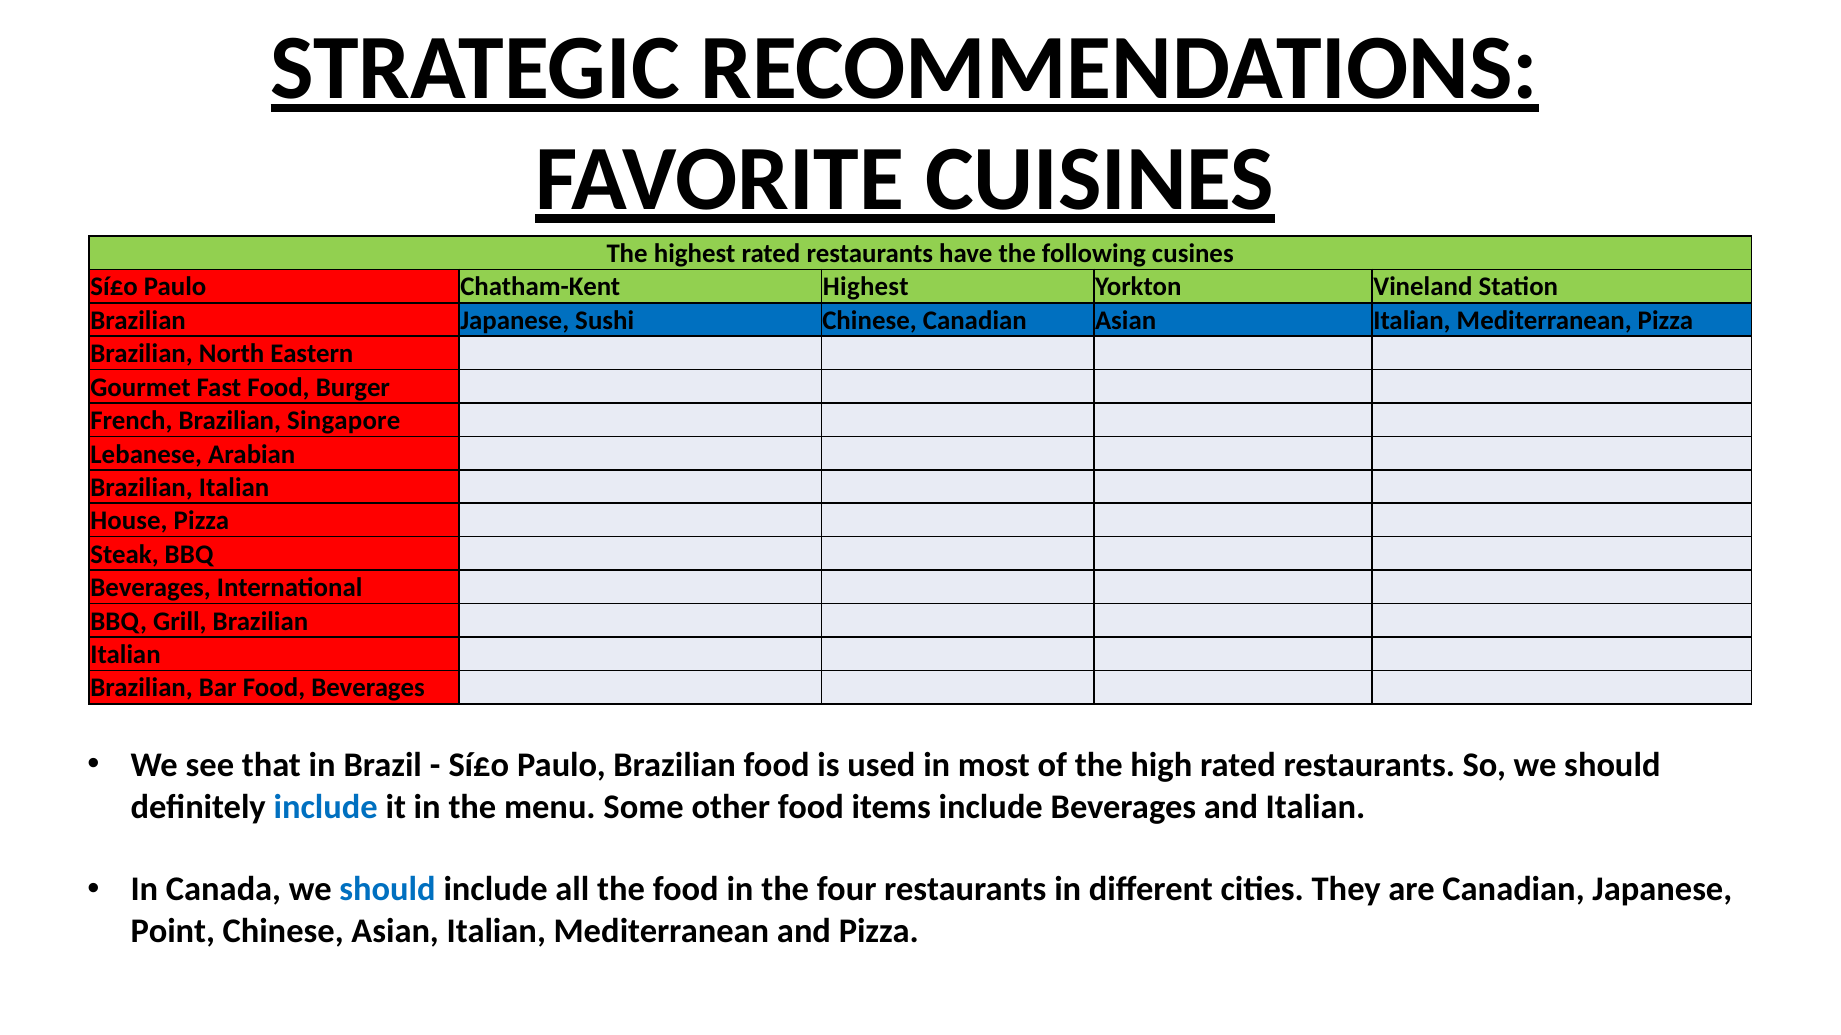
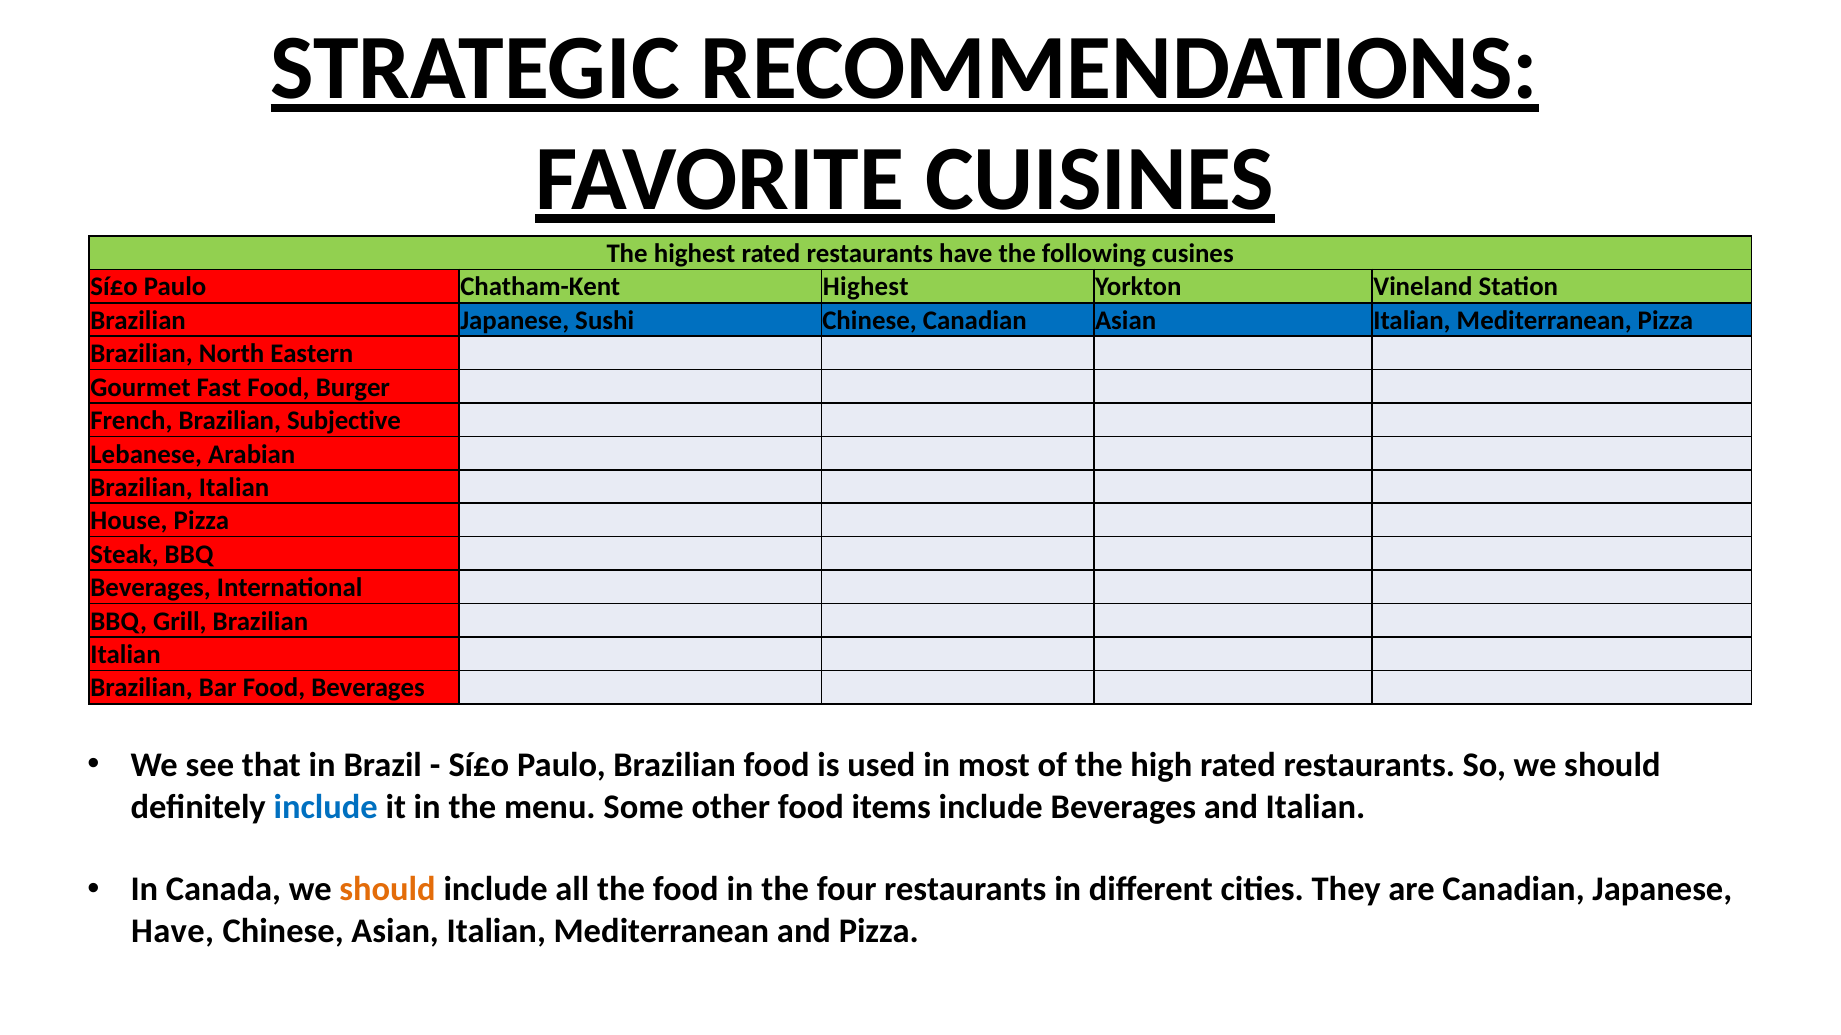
Singapore: Singapore -> Subjective (344, 421)
should colour: blue -> orange (388, 890)
Point: Point -> Have (173, 931)
